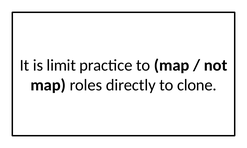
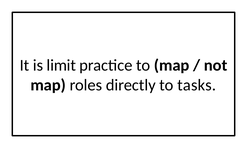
clone: clone -> tasks (197, 85)
